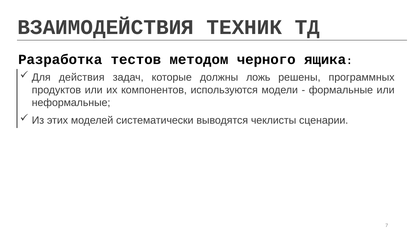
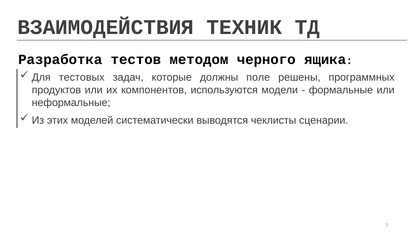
действия: действия -> тестовых (82, 77)
ложь: ложь -> поле (258, 77)
